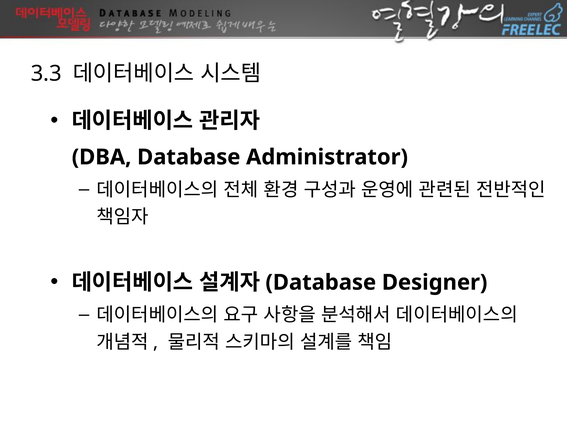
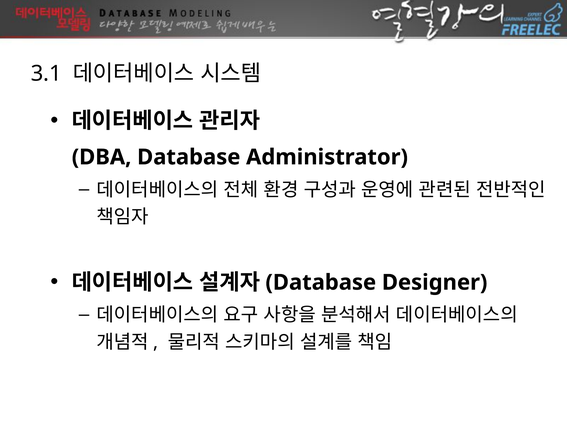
3.3: 3.3 -> 3.1 (46, 74)
